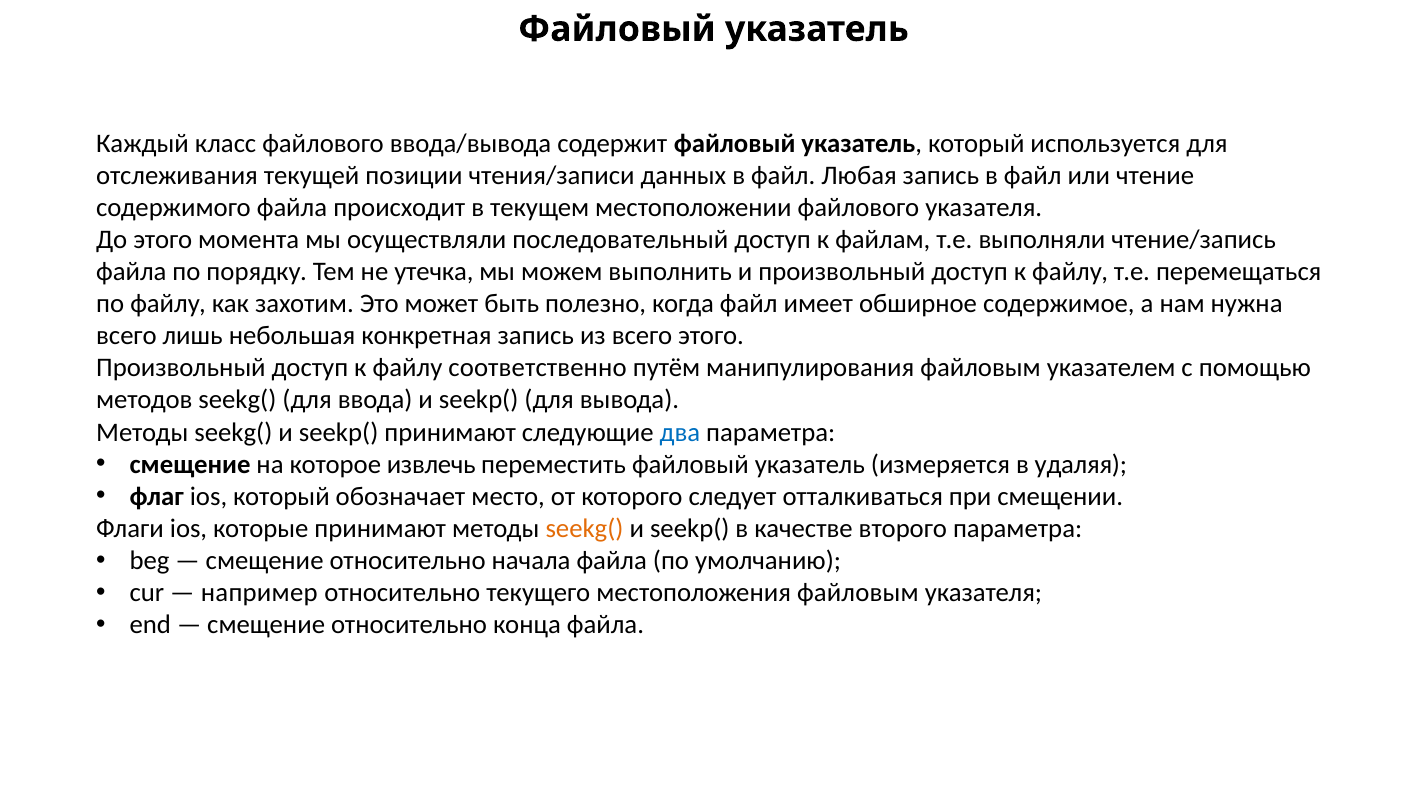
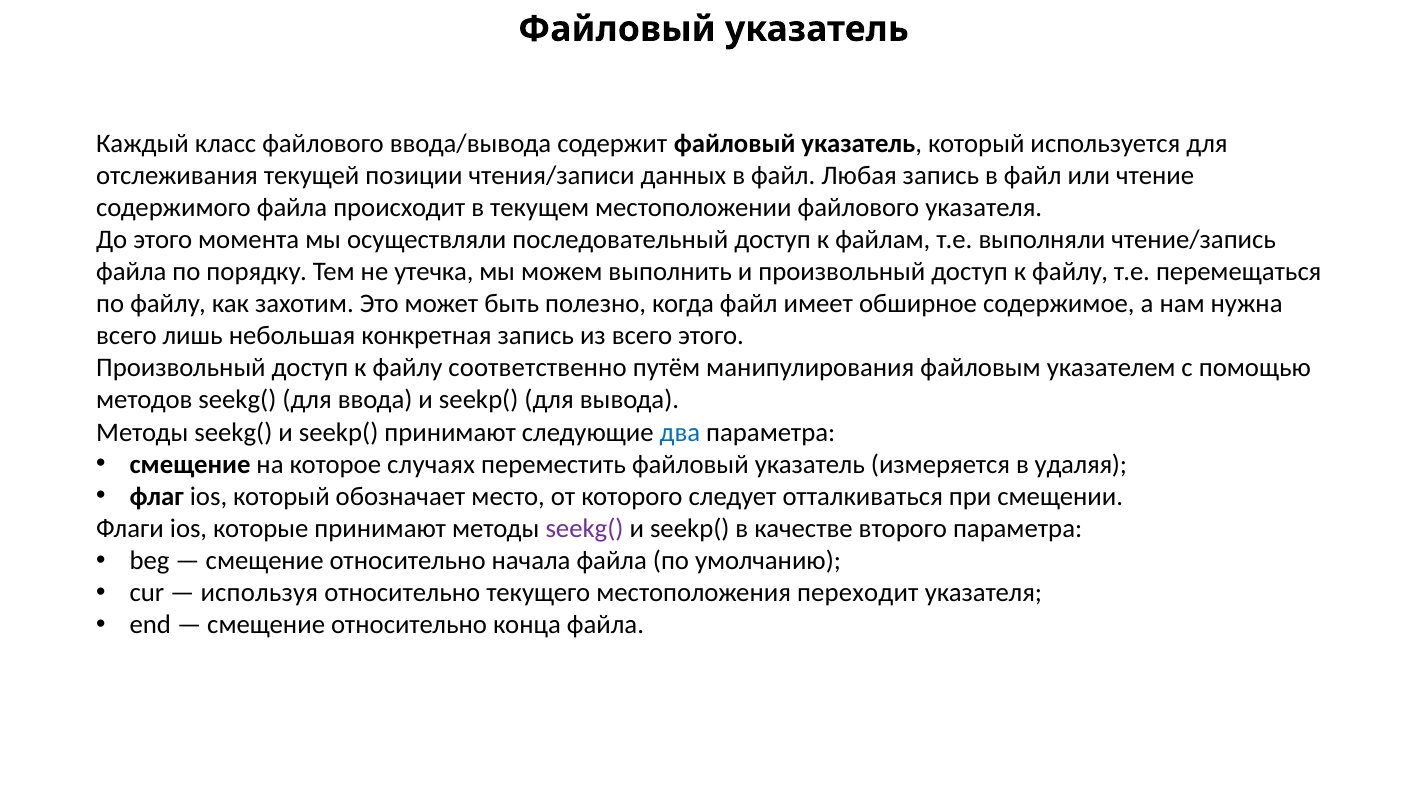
извлечь: извлечь -> случаях (431, 464)
seekg( colour: orange -> purple (585, 528)
например: например -> используя (259, 593)
местоположения файловым: файловым -> переходит (858, 593)
